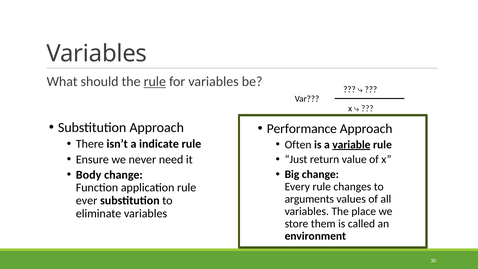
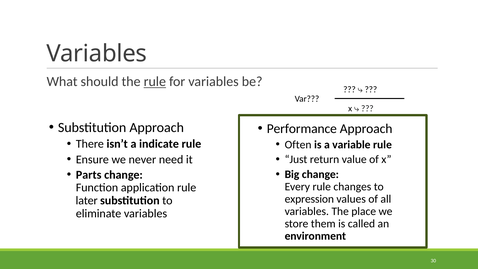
variable underline: present -> none (351, 145)
Body: Body -> Parts (89, 175)
arguments: arguments -> expression (309, 199)
ever: ever -> later (87, 201)
